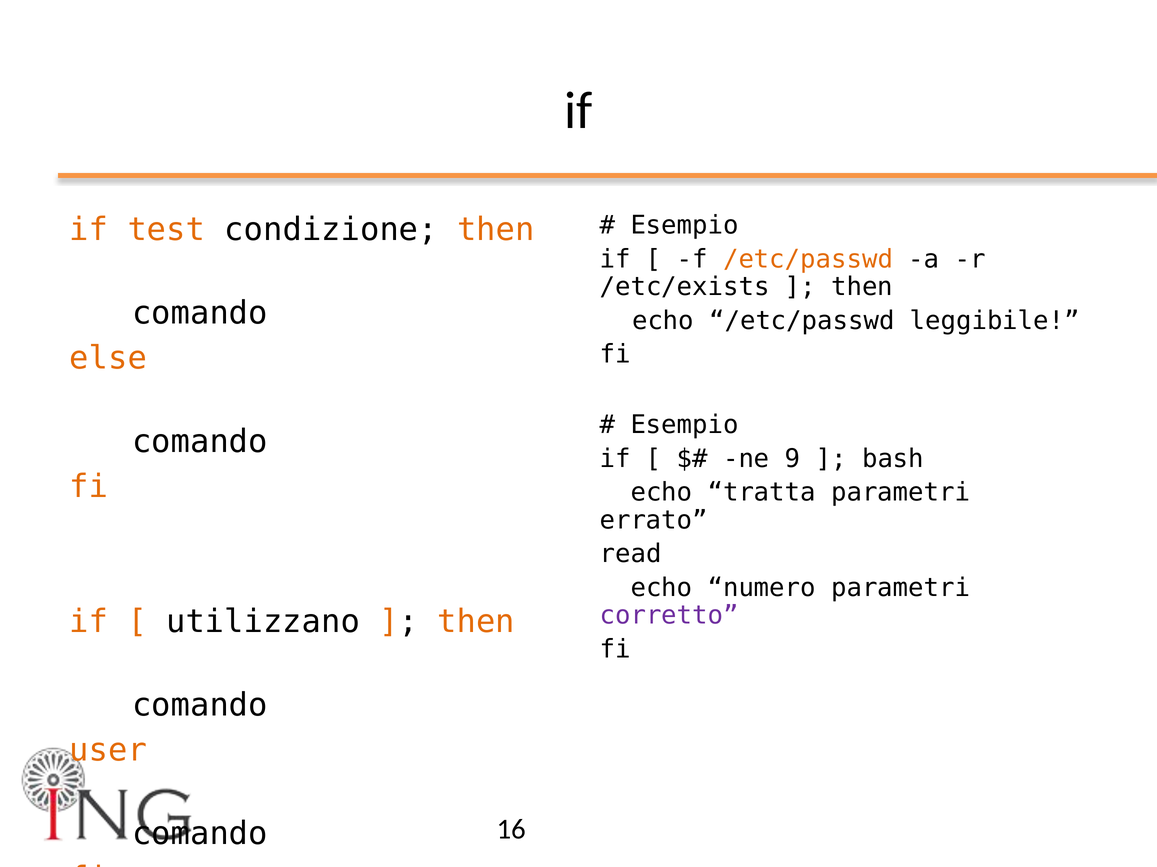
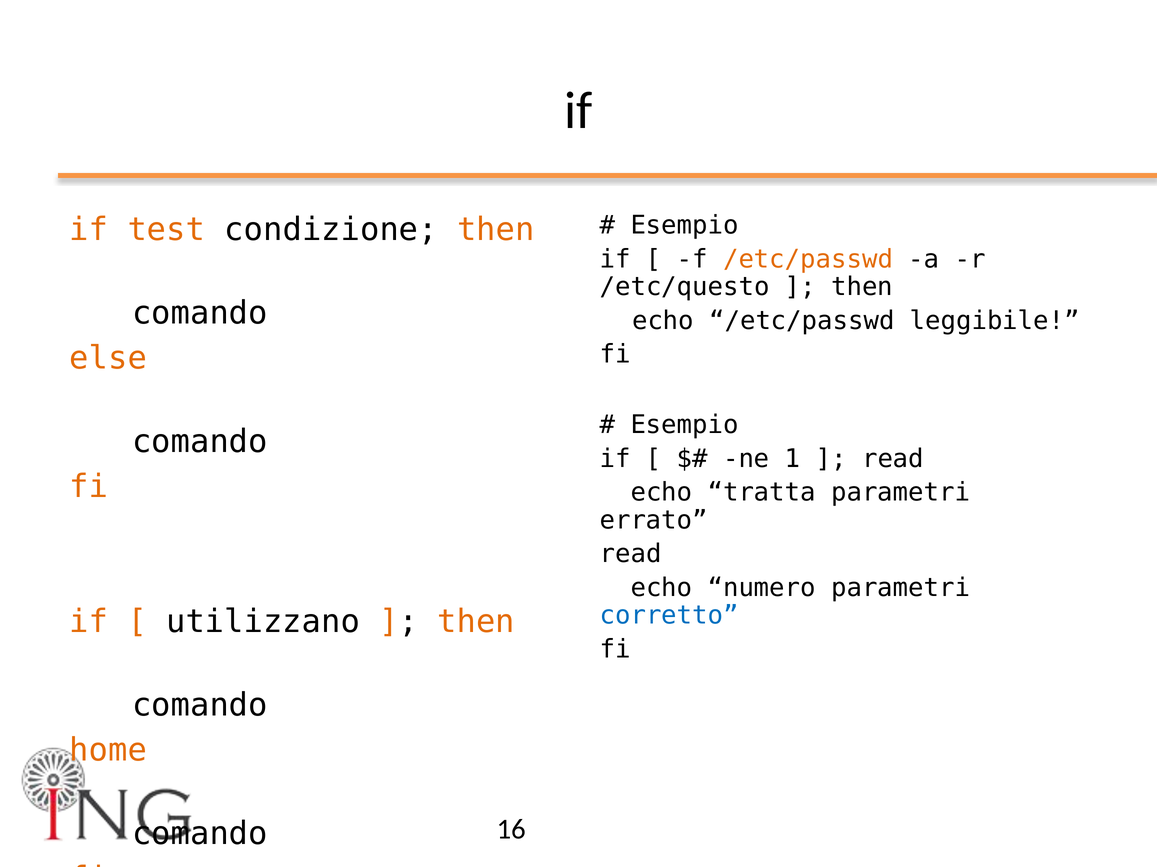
/etc/exists: /etc/exists -> /etc/questo (685, 287)
9: 9 -> 1 (793, 459)
bash: bash -> read (893, 459)
corretto colour: purple -> blue (669, 616)
user: user -> home (108, 751)
